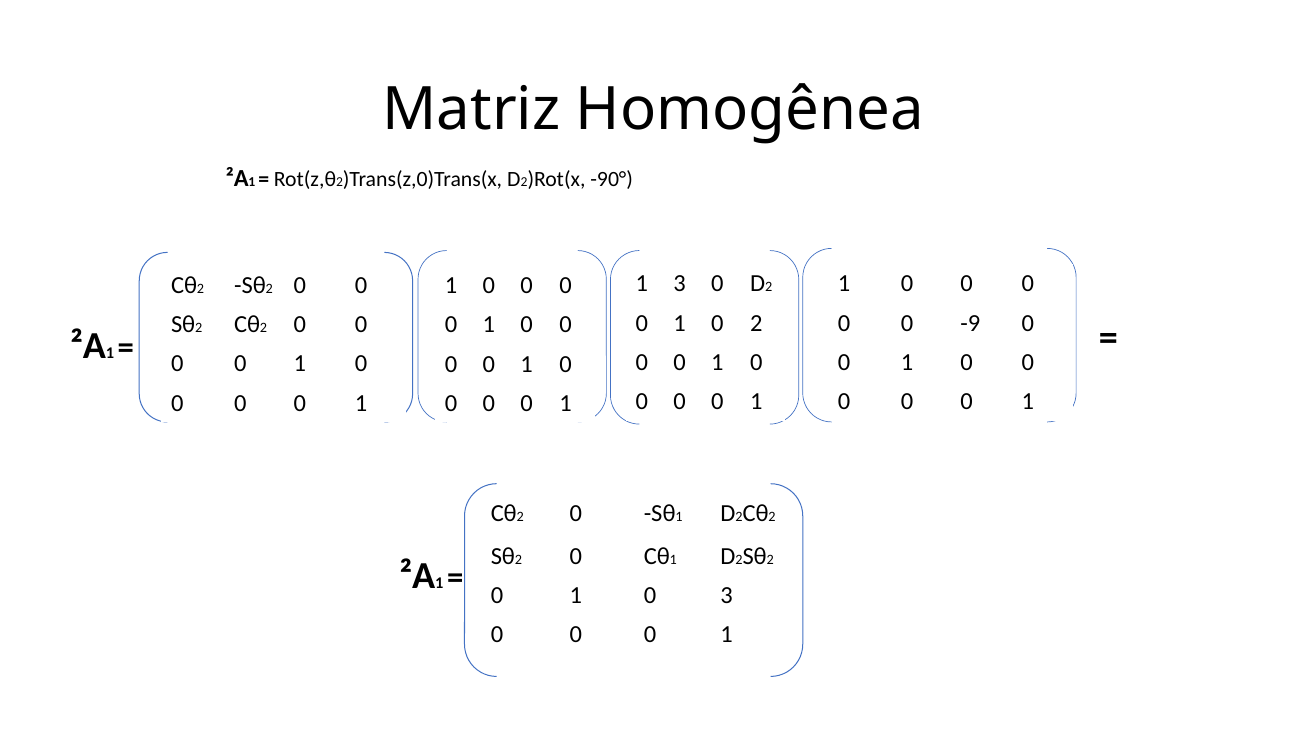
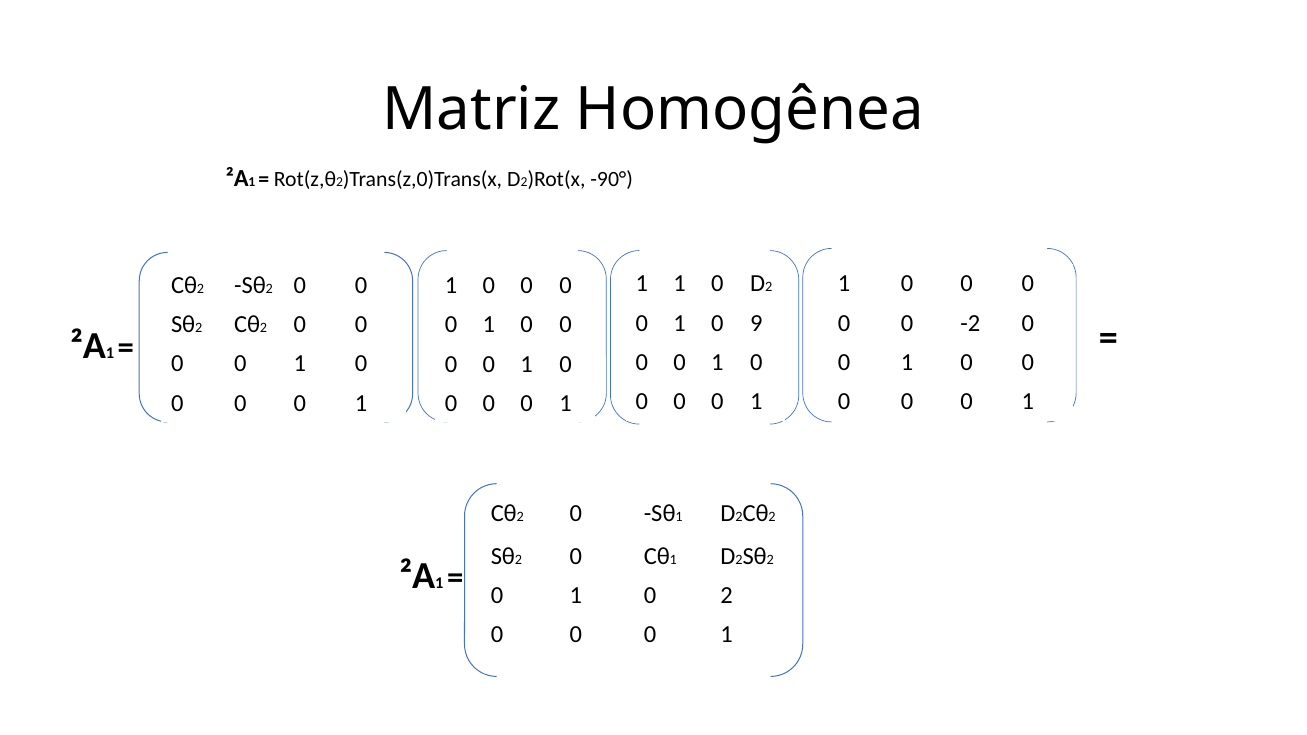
3: 3 -> 1 (680, 284)
0 2: 2 -> 9 (756, 323)
-9: -9 -> -2 (970, 323)
0 3: 3 -> 2 (727, 595)
